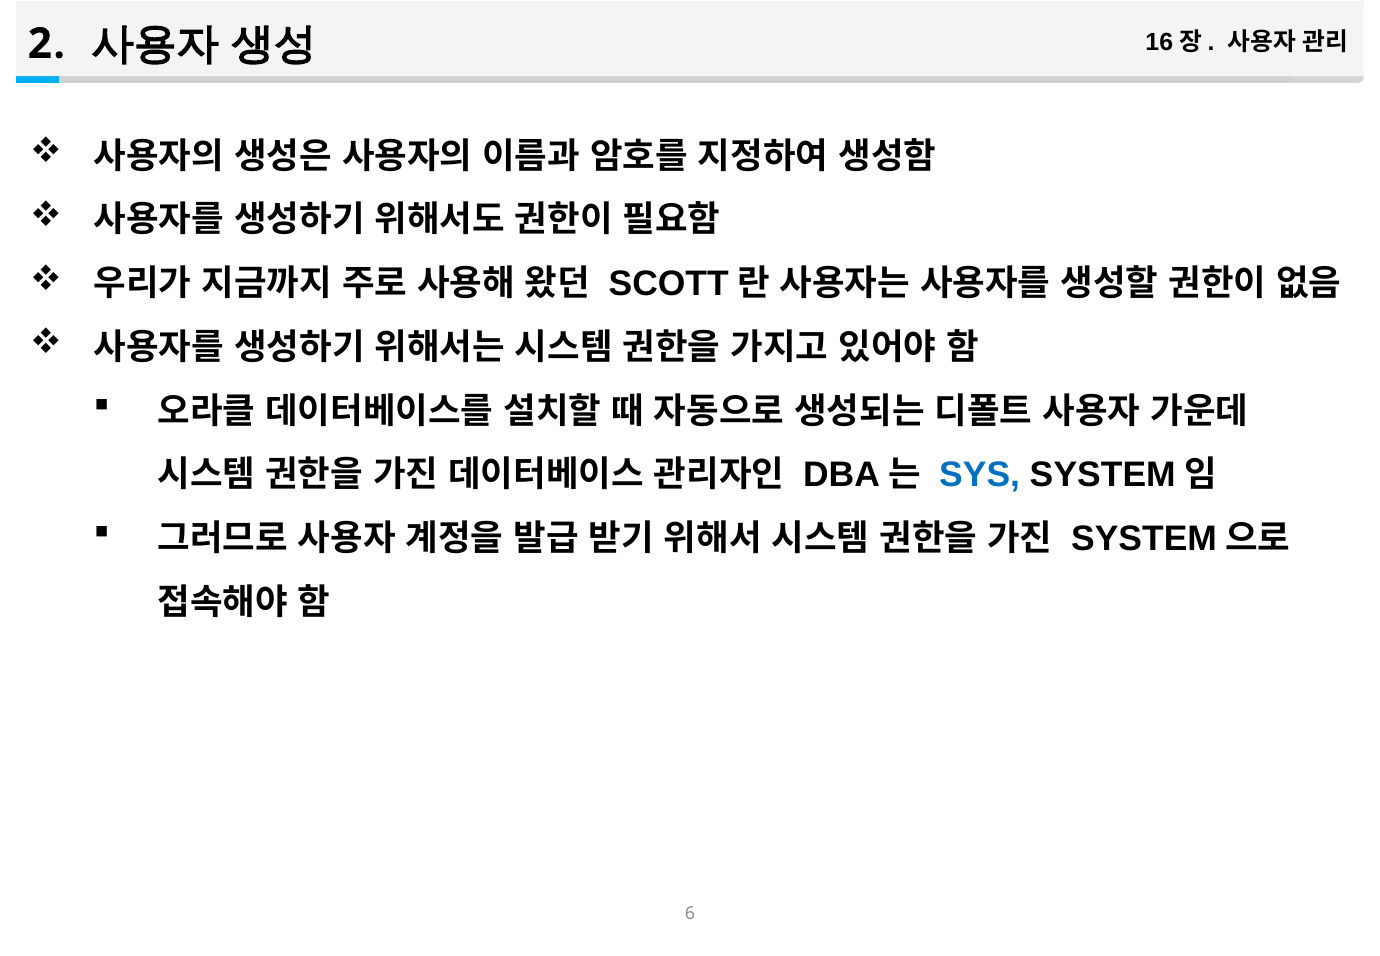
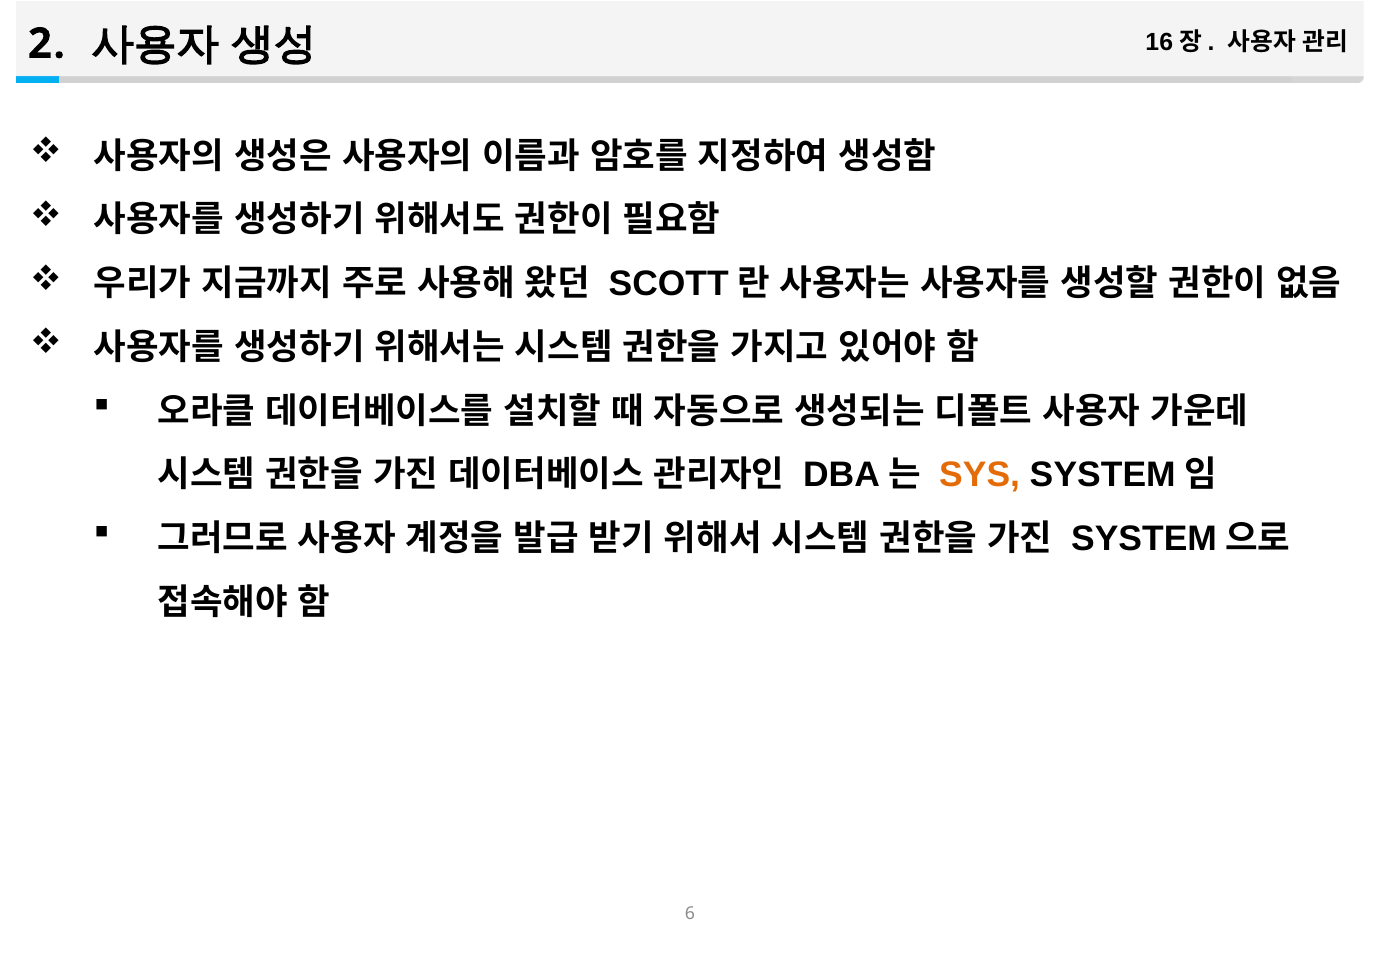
SYS colour: blue -> orange (980, 475)
